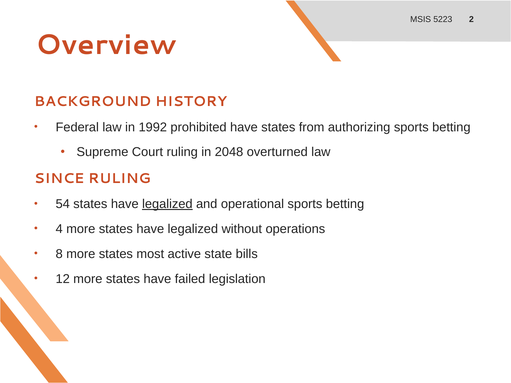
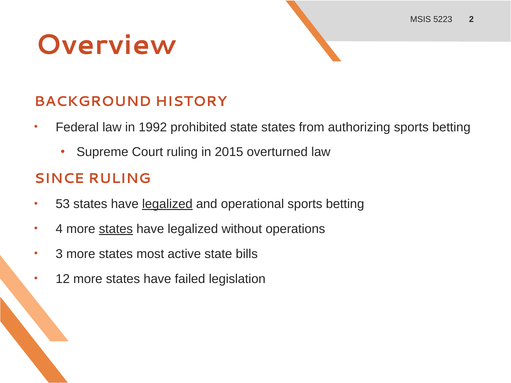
prohibited have: have -> state (244, 127)
2048: 2048 -> 2015 (229, 152)
54: 54 -> 53 (63, 204)
states underline: none -> present (116, 229)
8: 8 -> 3 (59, 254)
